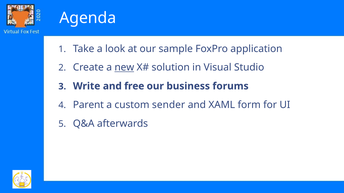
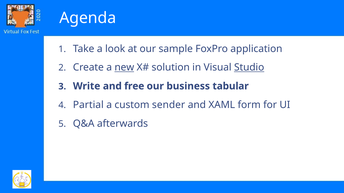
Studio underline: none -> present (249, 68)
forums: forums -> tabular (231, 86)
Parent: Parent -> Partial (88, 105)
